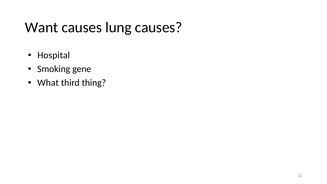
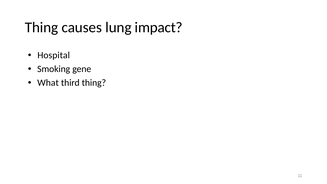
Want: Want -> Thing (42, 27)
lung causes: causes -> impact (159, 27)
